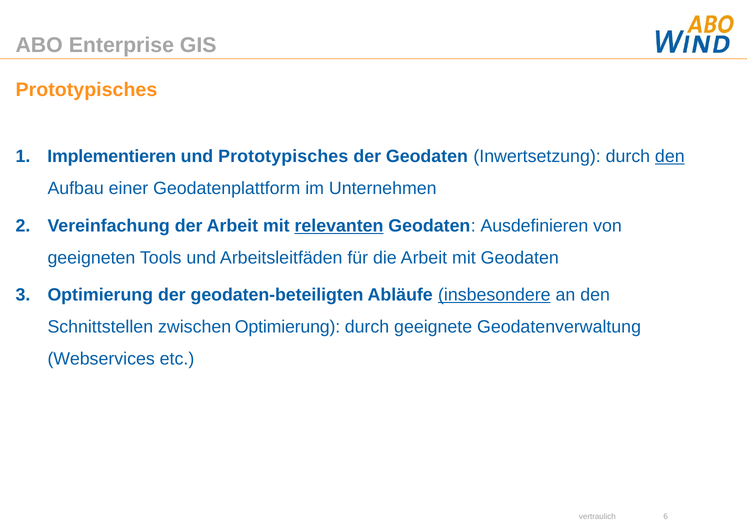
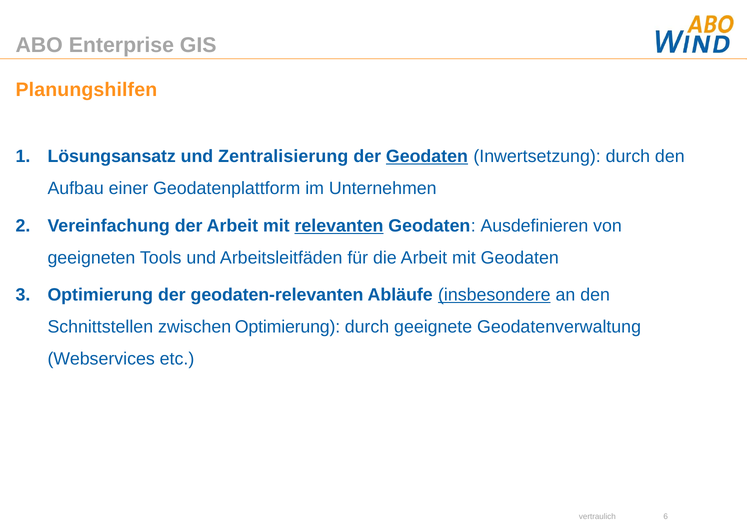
Prototypisches: Prototypisches -> Planungshilfen (86, 90)
Implementieren: Implementieren -> Lösungsansatz (112, 156)
und Prototypisches: Prototypisches -> Zentralisierung (283, 156)
Geodaten underline: none -> present (427, 156)
den underline: present -> none (670, 156)
geodaten-beteiligten: geodaten-beteiligten -> geodaten-relevanten (277, 295)
